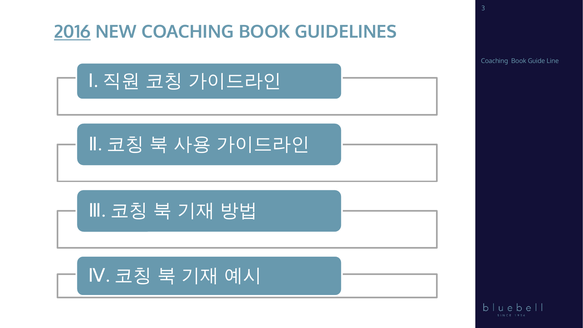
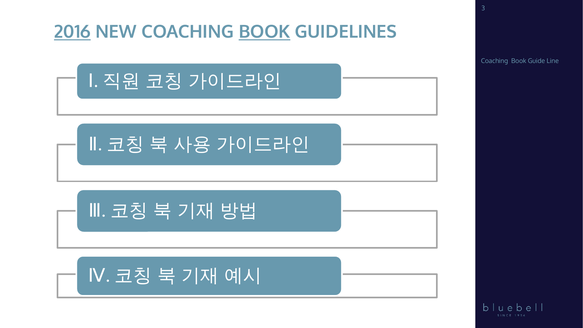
BOOK underline: none -> present (264, 32)
